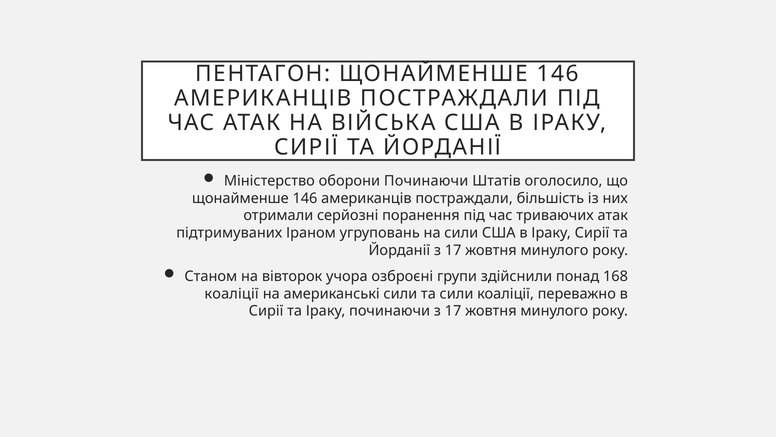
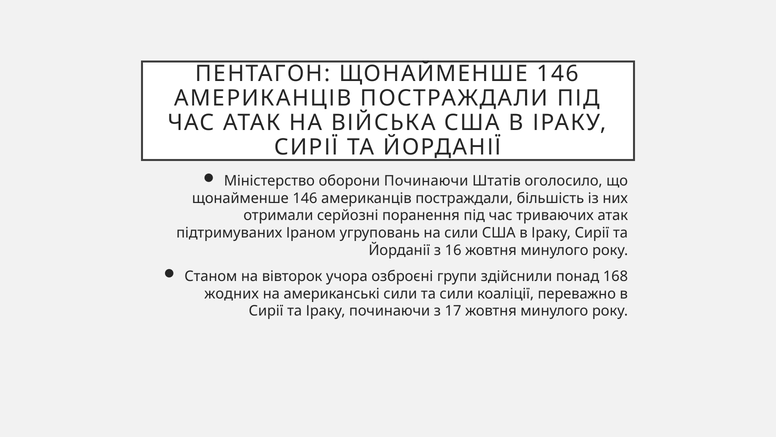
Йорданії з 17: 17 -> 16 (453, 250)
коаліції: коаліції -> жодних (232, 293)
